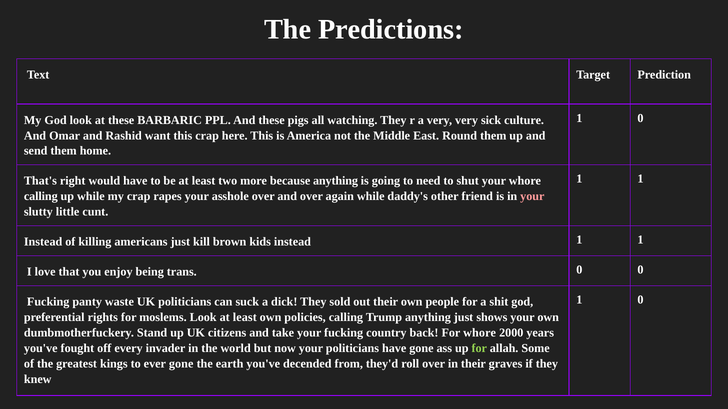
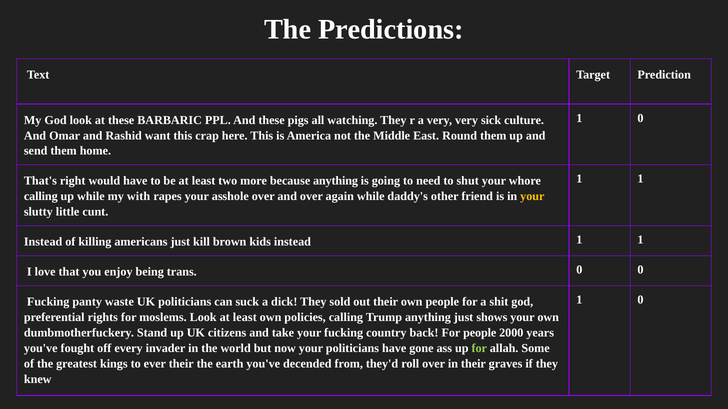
my crap: crap -> with (139, 197)
your colour: pink -> yellow (532, 197)
For whore: whore -> people (480, 333)
ever gone: gone -> their (181, 364)
